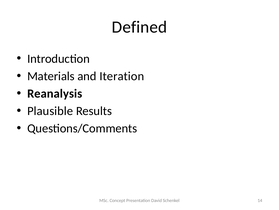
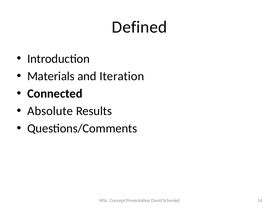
Reanalysis: Reanalysis -> Connected (55, 93)
Plausible: Plausible -> Absolute (50, 111)
